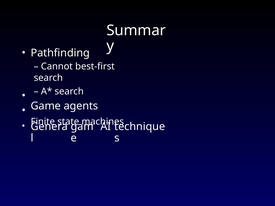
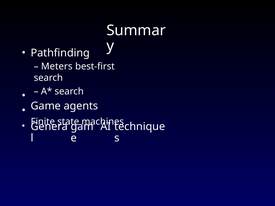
Cannot: Cannot -> Meters (57, 67)
